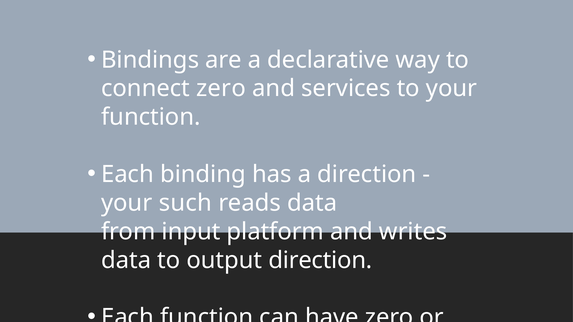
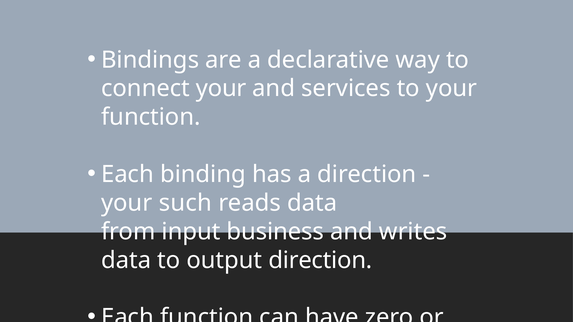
connect zero: zero -> your (221, 89)
platform: platform -> business (275, 232)
